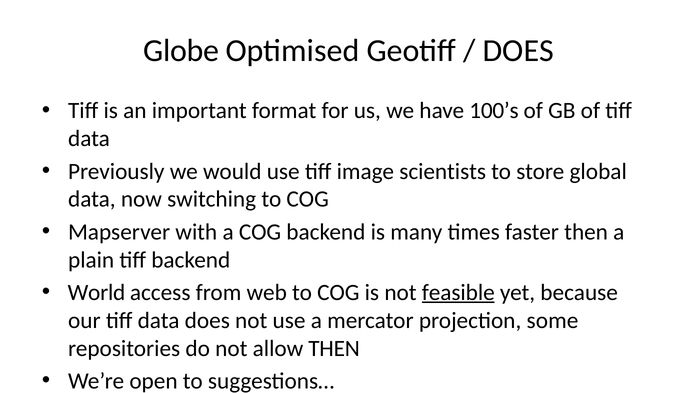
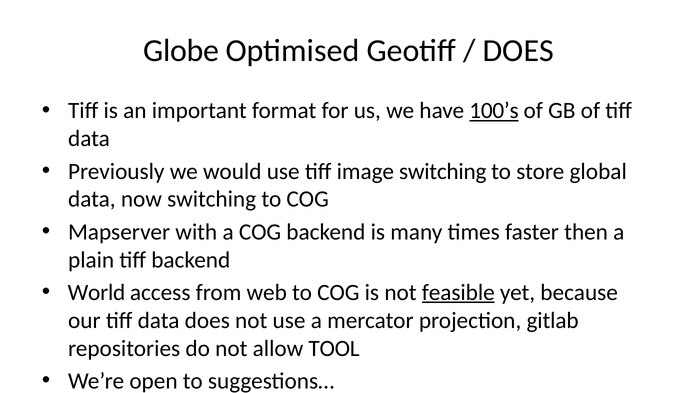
100’s underline: none -> present (494, 111)
image scientists: scientists -> switching (443, 171)
some: some -> gitlab (553, 320)
allow THEN: THEN -> TOOL (334, 348)
